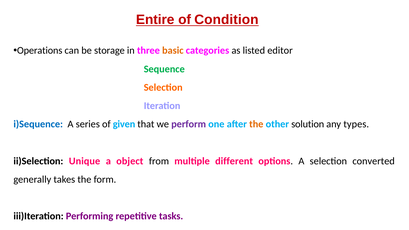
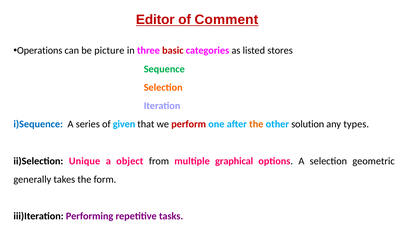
Entire: Entire -> Editor (155, 20)
Condition: Condition -> Comment (226, 20)
storage: storage -> picture (109, 51)
basic colour: orange -> red (173, 51)
editor: editor -> stores (280, 51)
perform colour: purple -> red (189, 124)
different: different -> graphical (234, 161)
converted: converted -> geometric (374, 161)
